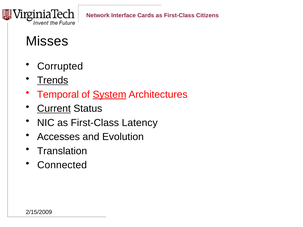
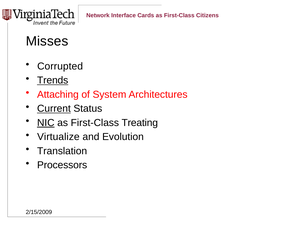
Temporal: Temporal -> Attaching (58, 95)
System underline: present -> none (109, 95)
NIC underline: none -> present (46, 123)
Latency: Latency -> Treating (140, 123)
Accesses: Accesses -> Virtualize (58, 137)
Connected: Connected -> Processors (62, 165)
